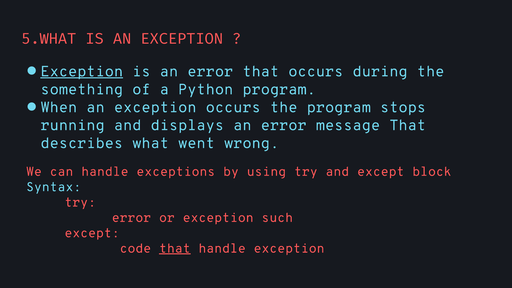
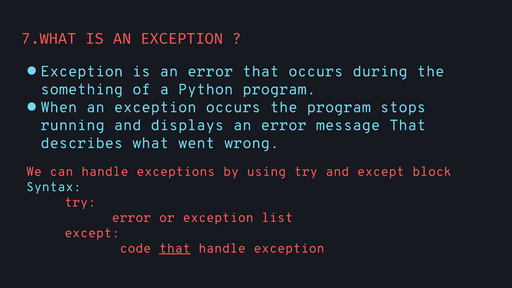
5.WHAT: 5.WHAT -> 7.WHAT (49, 39)
Exception underline: present -> none (82, 71)
such: such -> list (277, 218)
